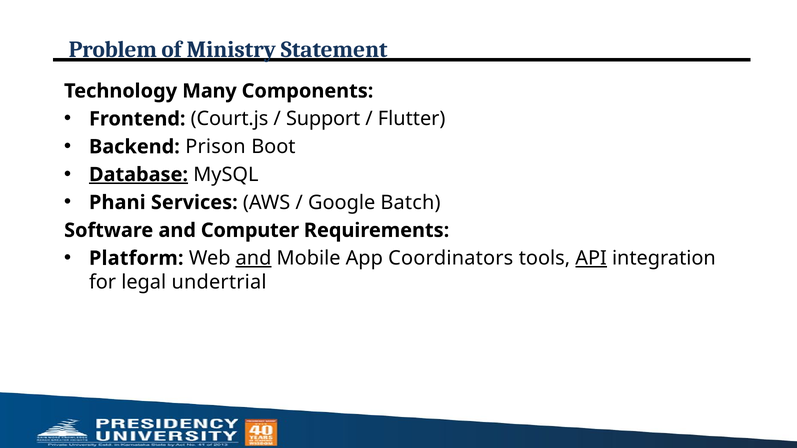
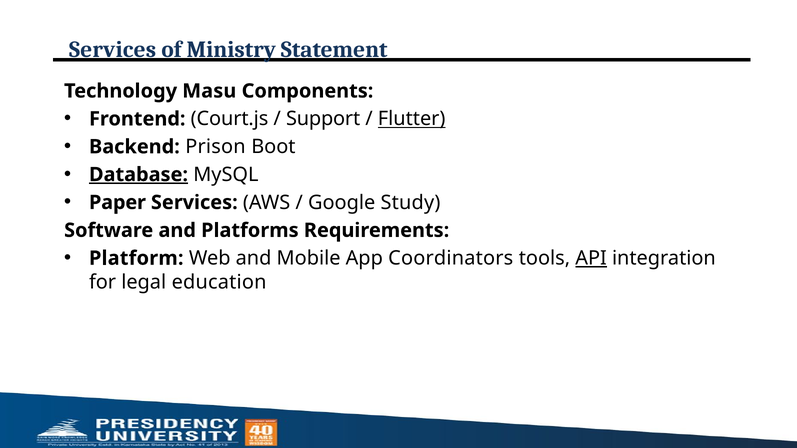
Problem: Problem -> Services (113, 49)
Many: Many -> Masu (209, 91)
Flutter underline: none -> present (412, 119)
Phani: Phani -> Paper (117, 203)
Batch: Batch -> Study (410, 203)
Computer: Computer -> Platforms (250, 230)
and underline: present -> none (254, 258)
undertrial: undertrial -> education (219, 282)
